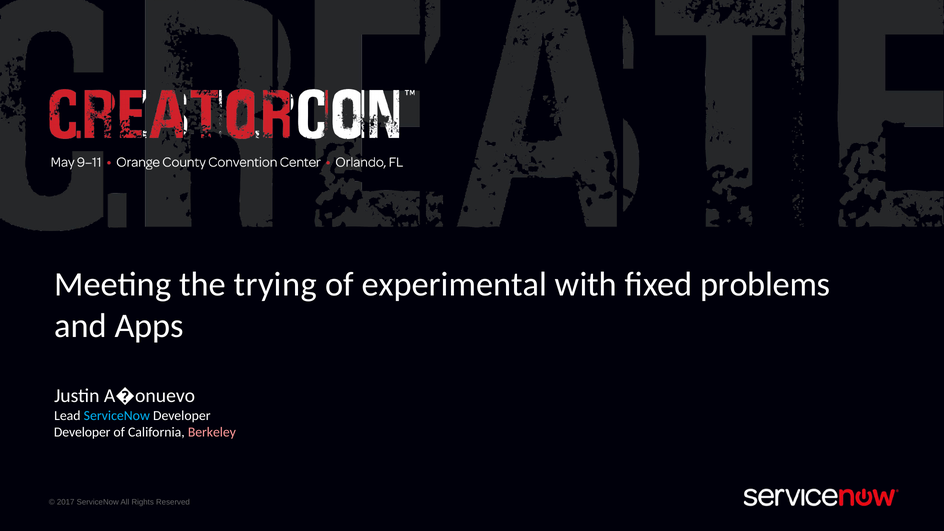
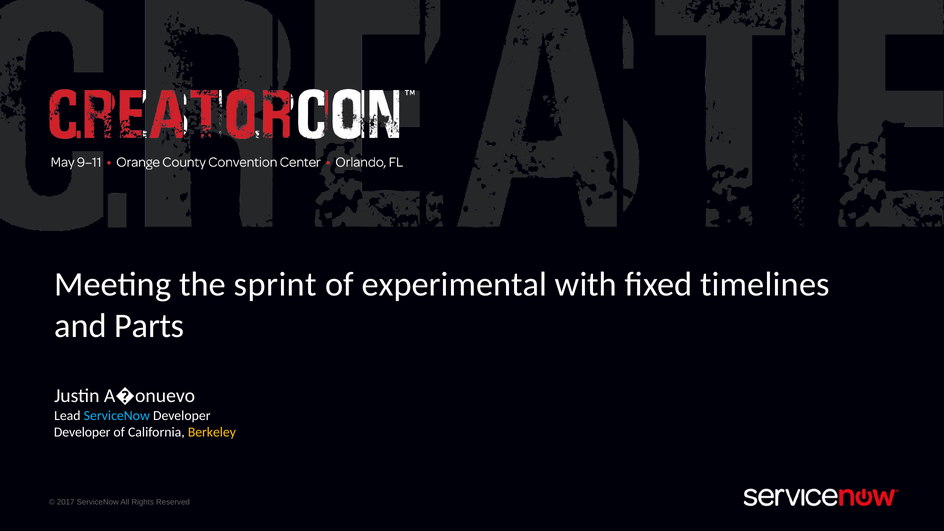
trying: trying -> sprint (275, 284)
problems: problems -> timelines (765, 284)
Apps: Apps -> Parts (149, 326)
Berkeley colour: pink -> yellow (212, 432)
